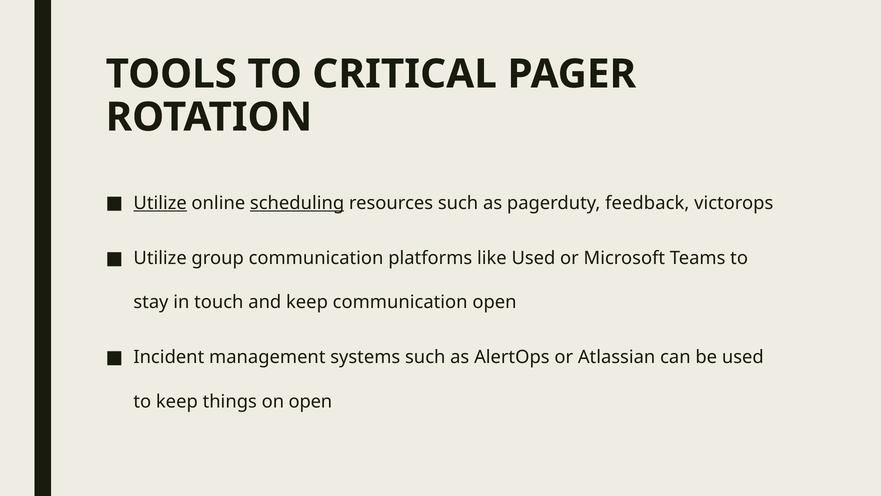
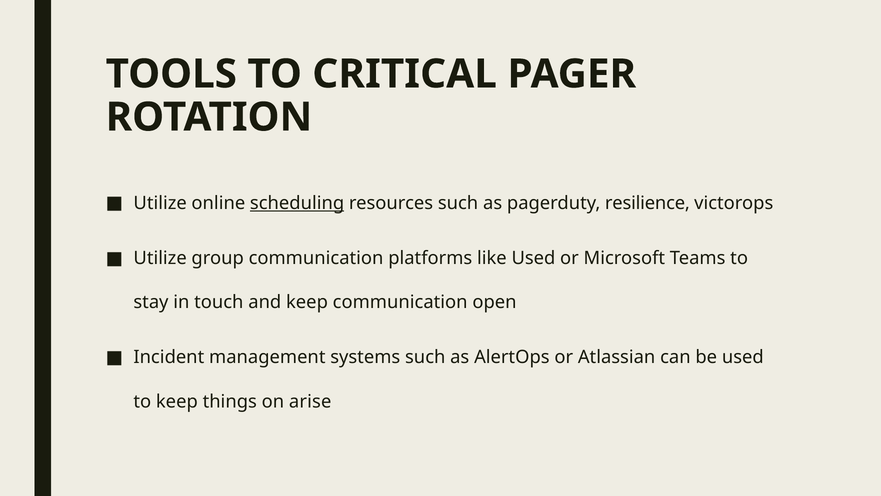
Utilize underline: present -> none (160, 203)
feedback: feedback -> resilience (647, 203)
on open: open -> arise (310, 401)
